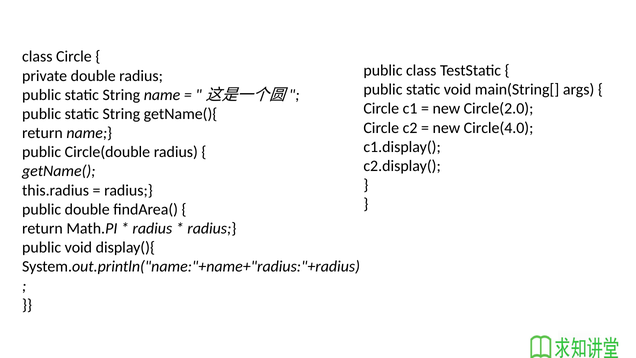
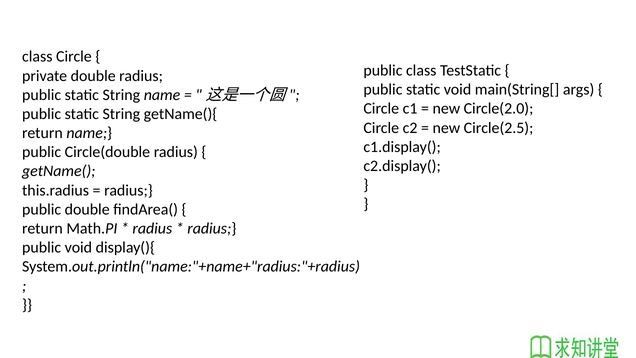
Circle(4.0: Circle(4.0 -> Circle(2.5 (499, 128)
